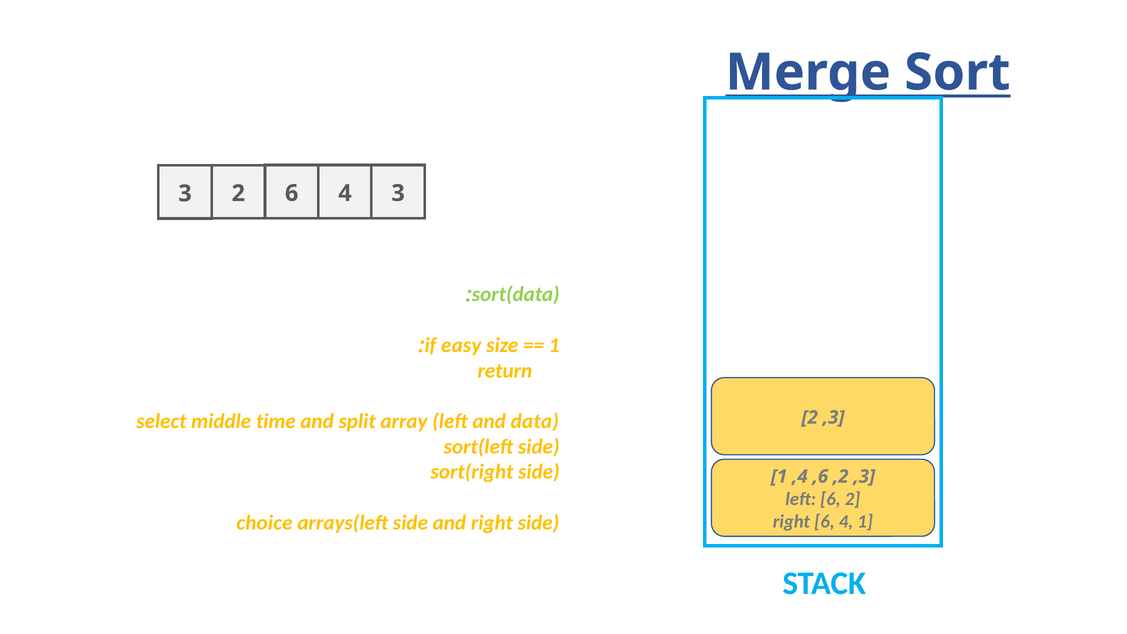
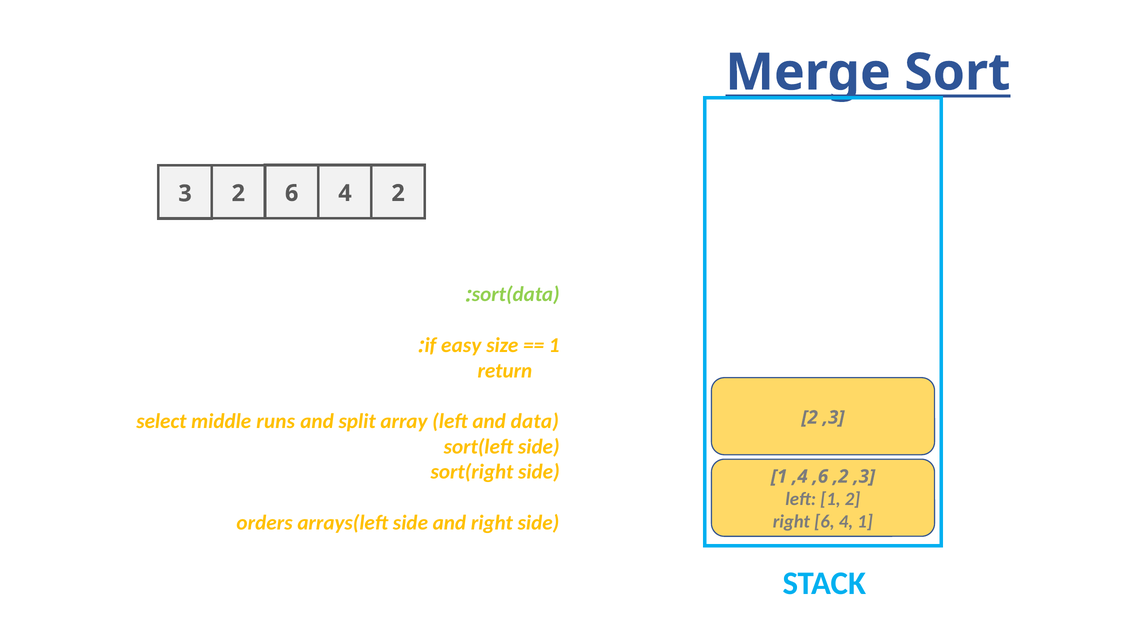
4 3: 3 -> 2 (398, 193)
time: time -> runs (276, 421)
left 6: 6 -> 1 (830, 499)
choice: choice -> orders (265, 523)
